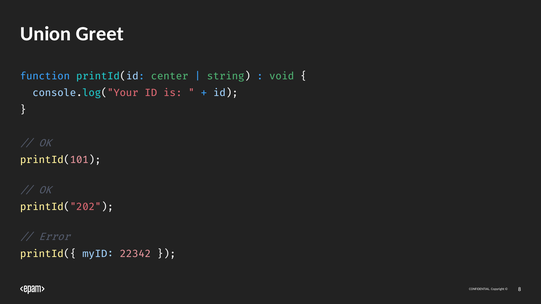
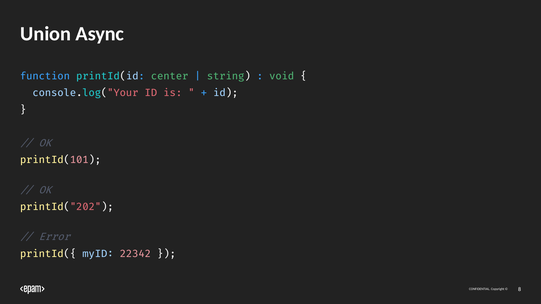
Greet: Greet -> Async (100, 34)
